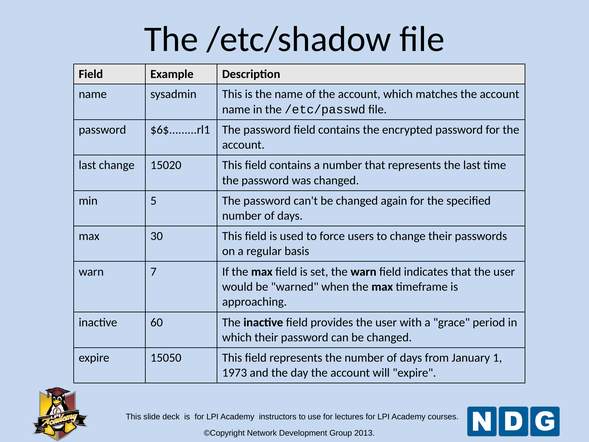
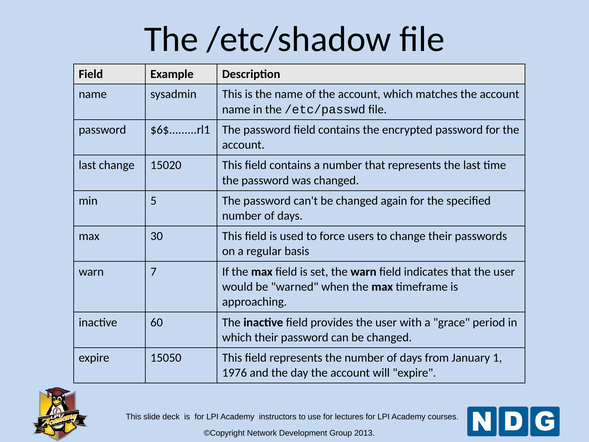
1973: 1973 -> 1976 (235, 373)
